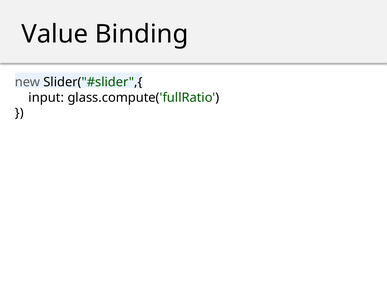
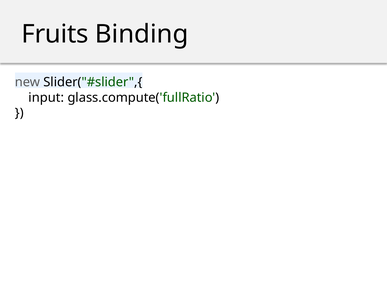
Value: Value -> Fruits (55, 34)
